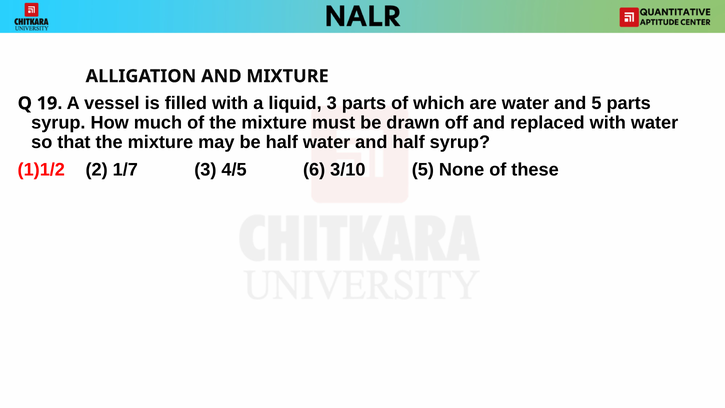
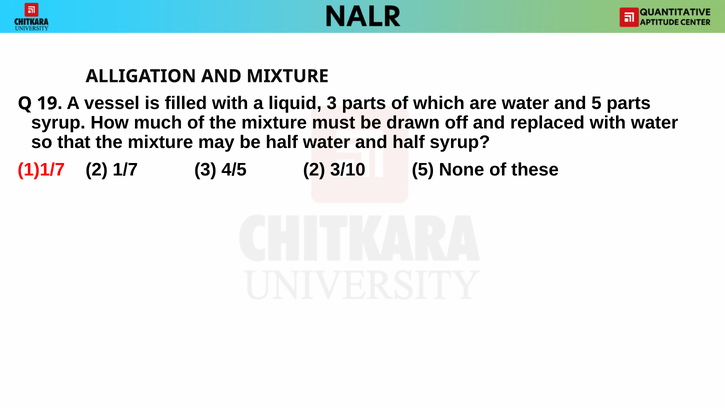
1)1/2: 1)1/2 -> 1)1/7 (41, 170)
4/5 6: 6 -> 2 (314, 170)
